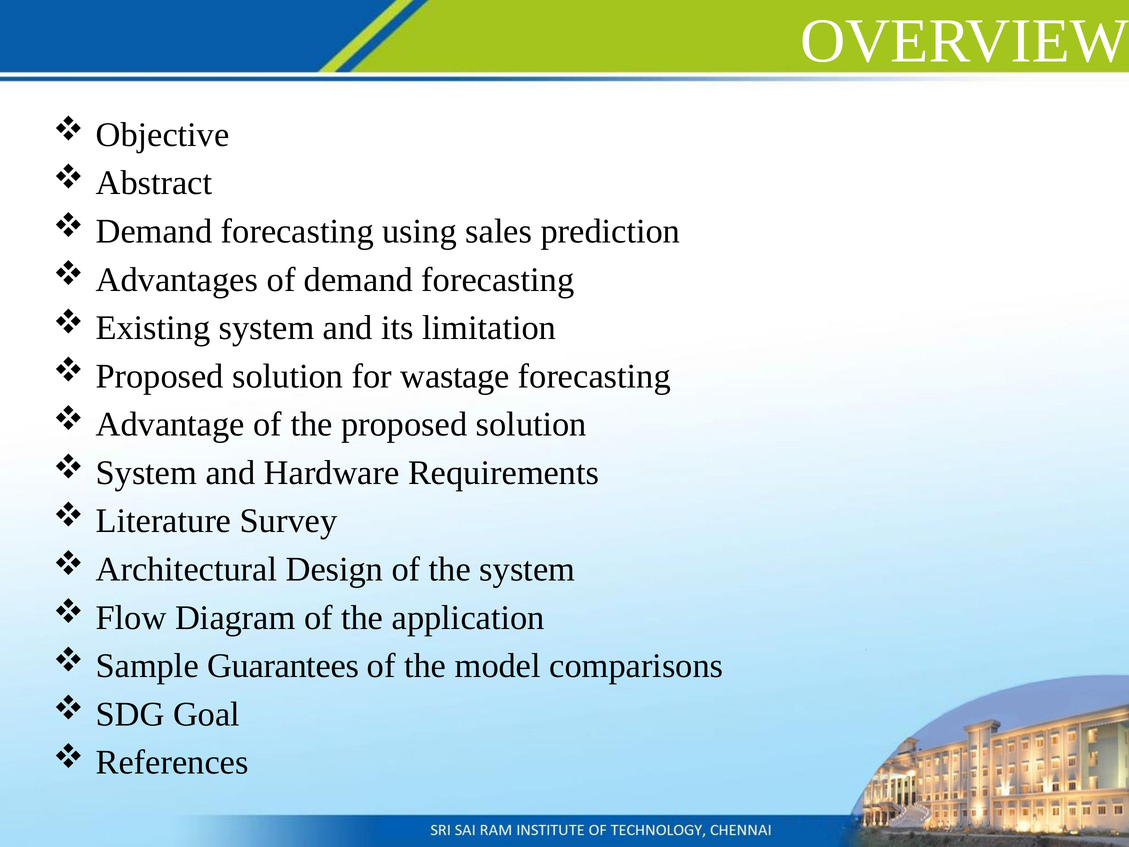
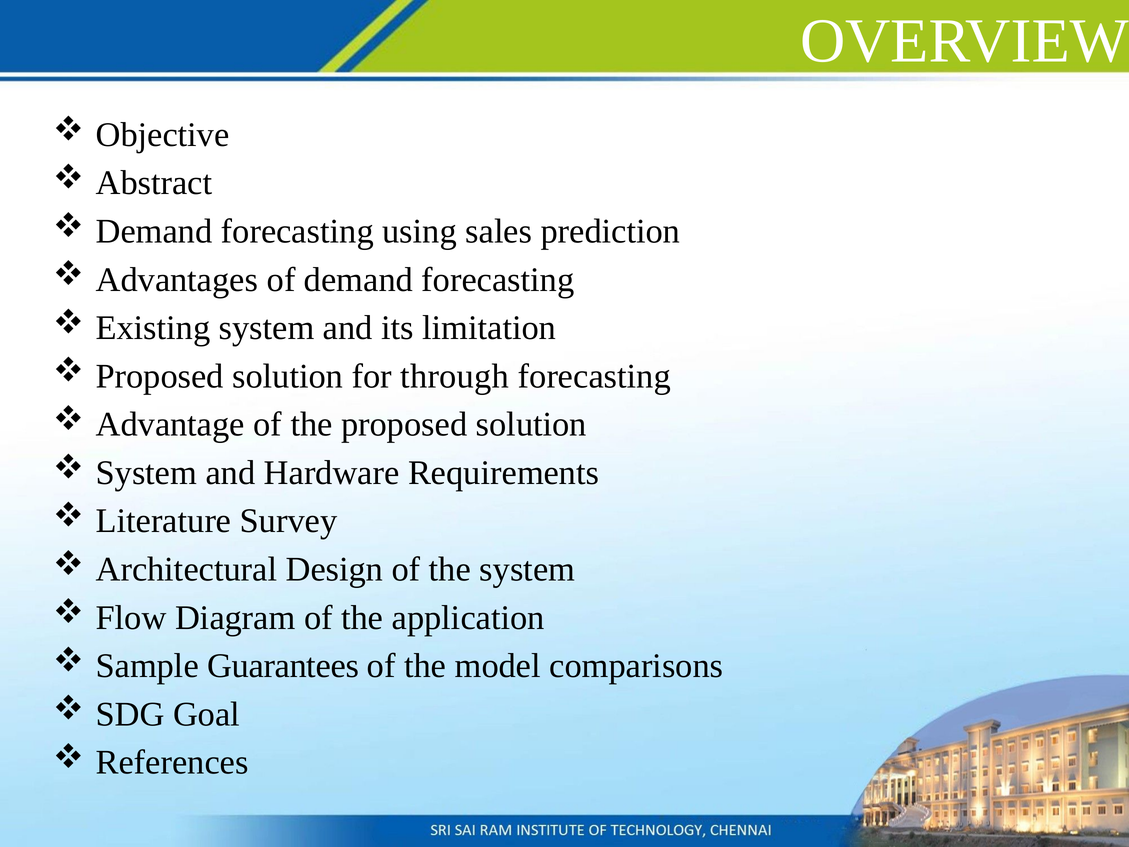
wastage: wastage -> through (455, 376)
